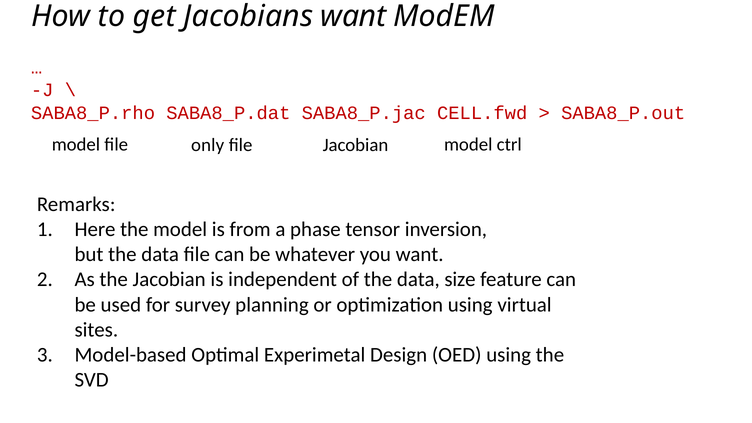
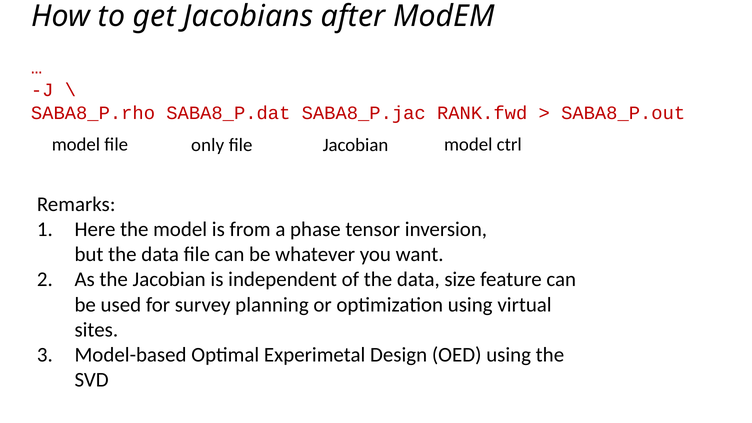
Jacobians want: want -> after (353, 16)
CELL.fwd: CELL.fwd -> RANK.fwd (482, 113)
